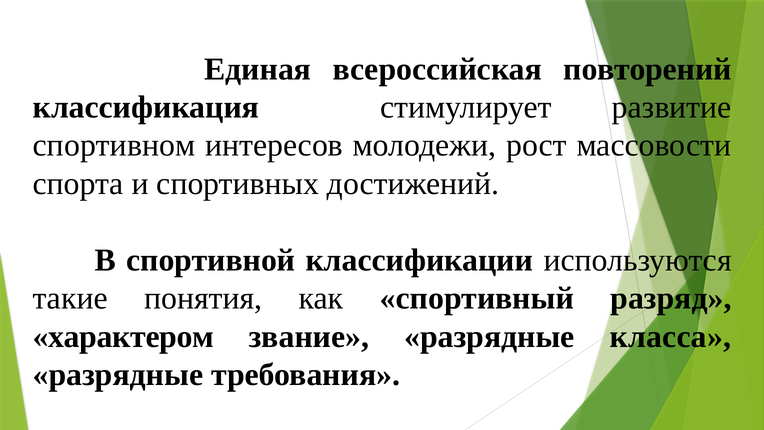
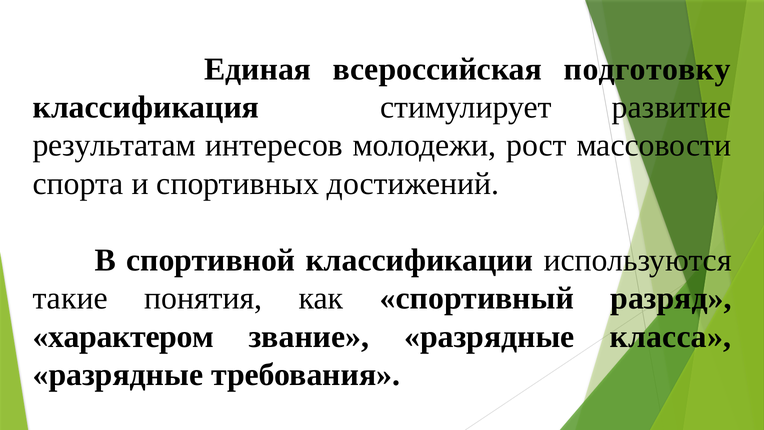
повторений: повторений -> подготовку (647, 69)
спортивном: спортивном -> результатам (114, 145)
